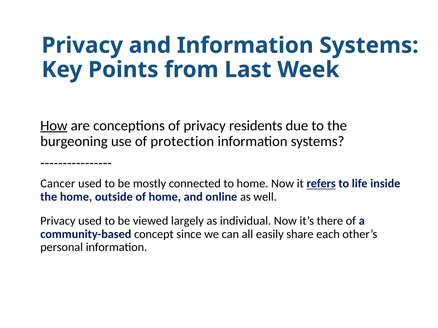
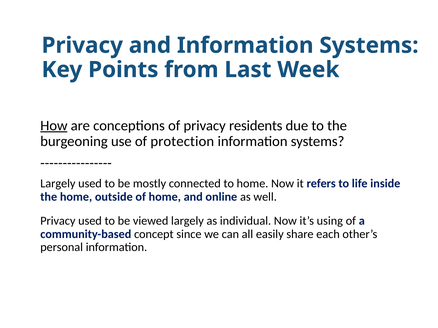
Cancer: Cancer -> Largely (58, 184)
refers underline: present -> none (321, 184)
there: there -> using (330, 221)
